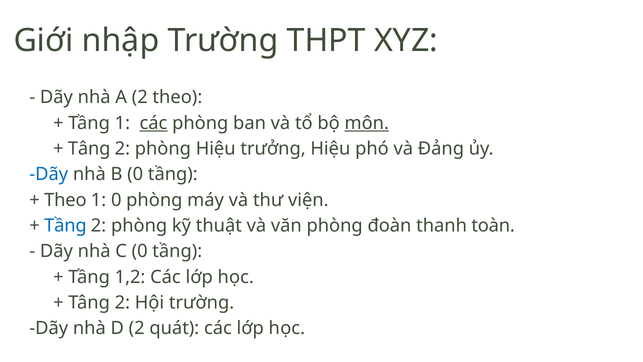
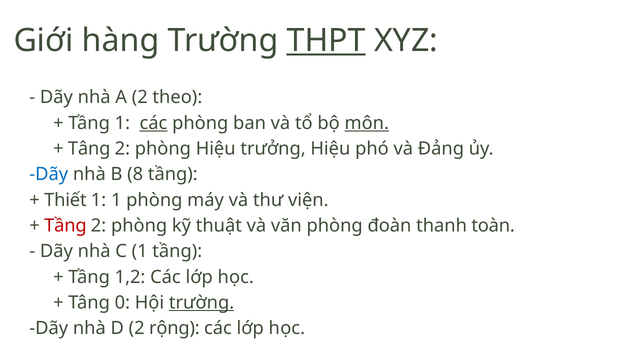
nhập: nhập -> hàng (121, 41)
THPT underline: none -> present (326, 41)
B 0: 0 -> 8 (135, 174)
Theo: Theo -> Thiết (65, 200)
1 0: 0 -> 1 (116, 200)
Tầng colour: blue -> red (65, 225)
C 0: 0 -> 1 (140, 251)
2: 2 -> 0 (122, 302)
trường underline: none -> present (202, 302)
quát: quát -> rộng (174, 328)
